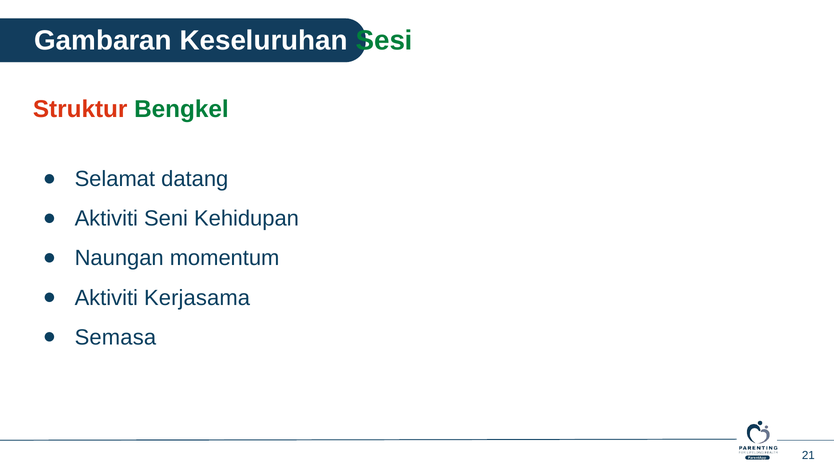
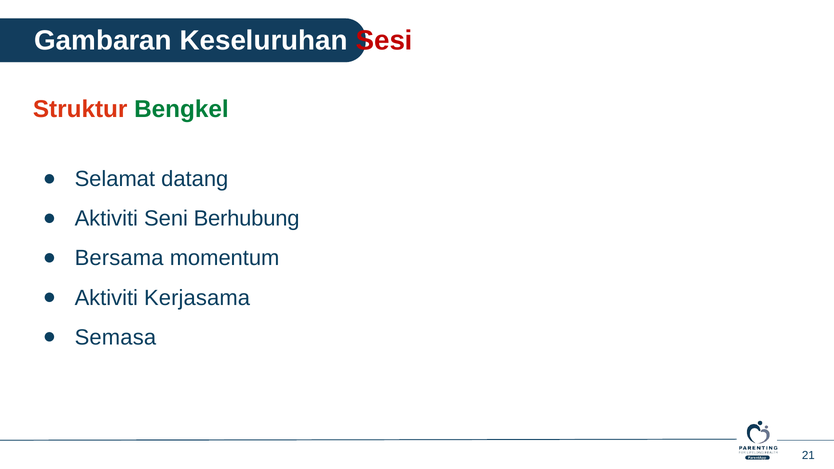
Sesi colour: green -> red (384, 41)
Kehidupan: Kehidupan -> Berhubung (247, 219)
Naungan: Naungan -> Bersama (119, 258)
